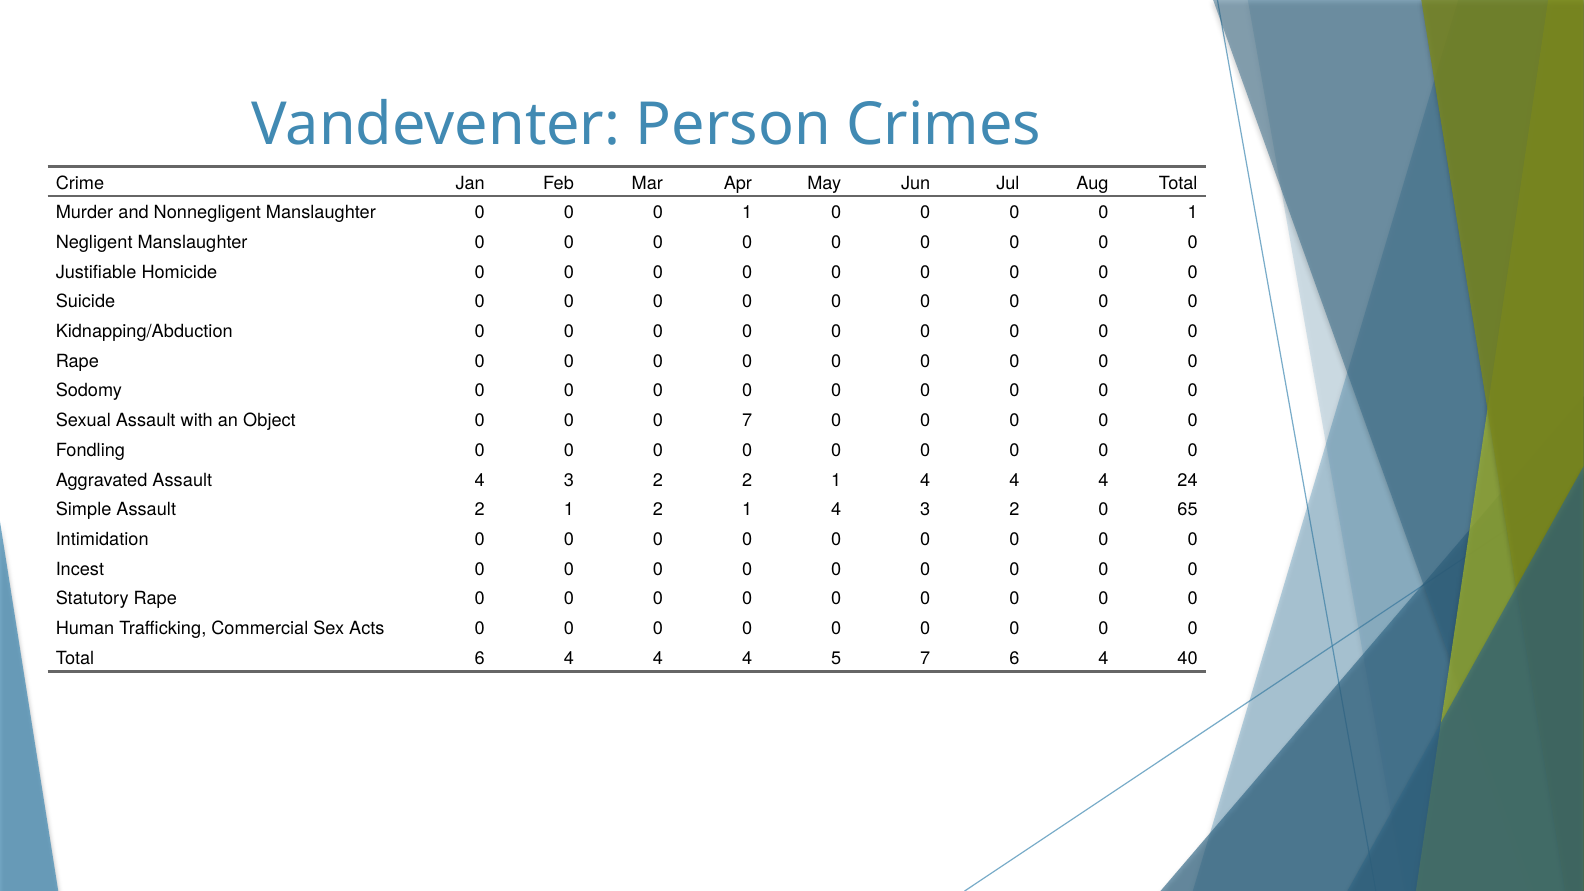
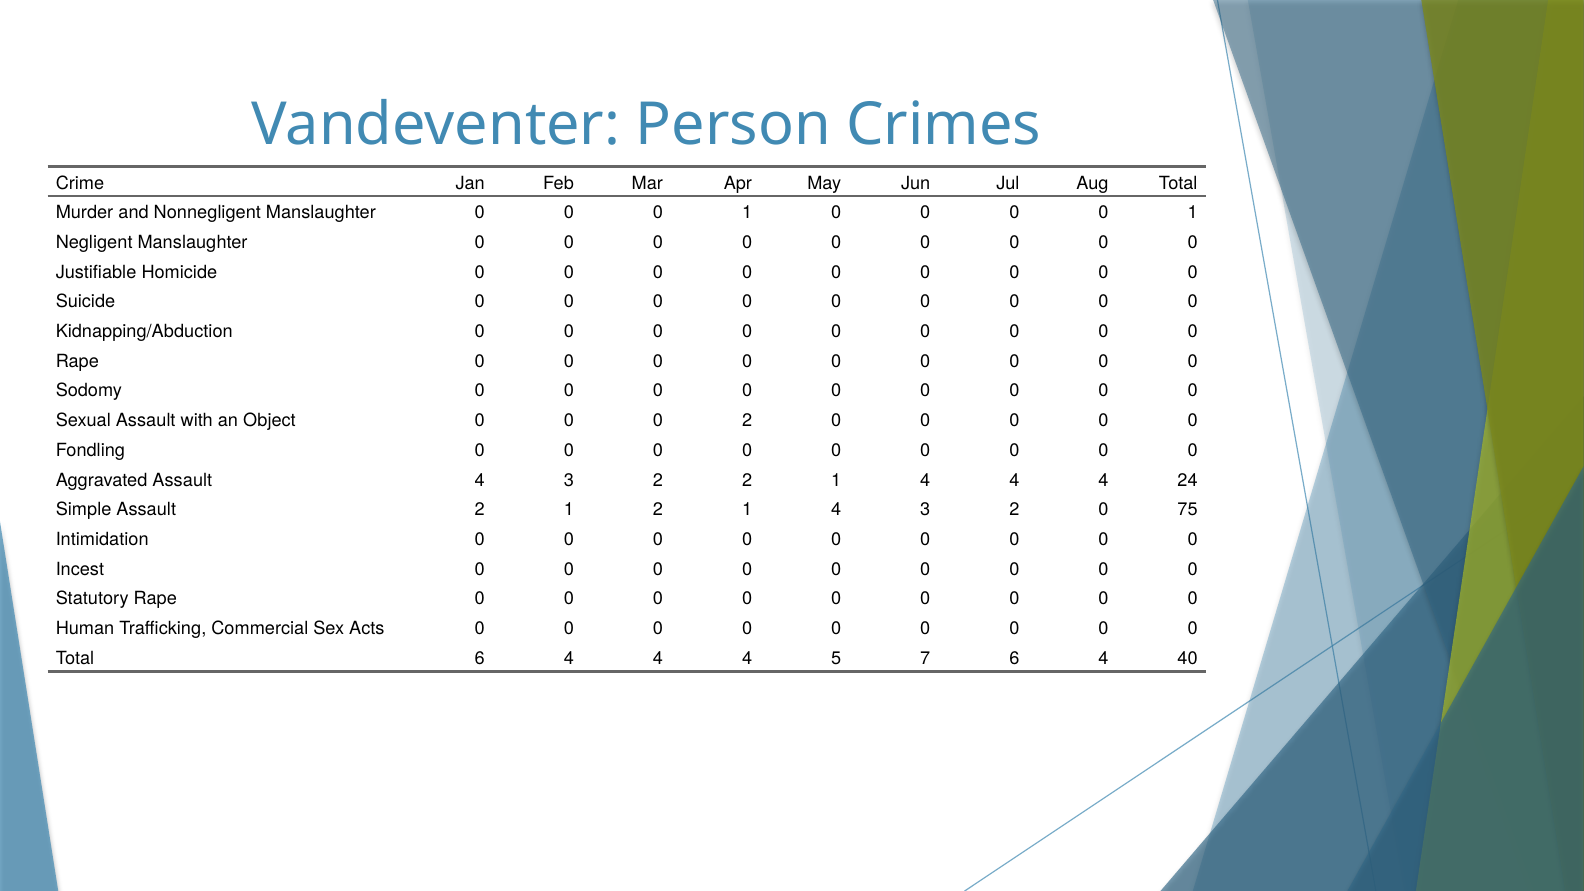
0 7: 7 -> 2 (747, 421)
65: 65 -> 75 (1188, 510)
